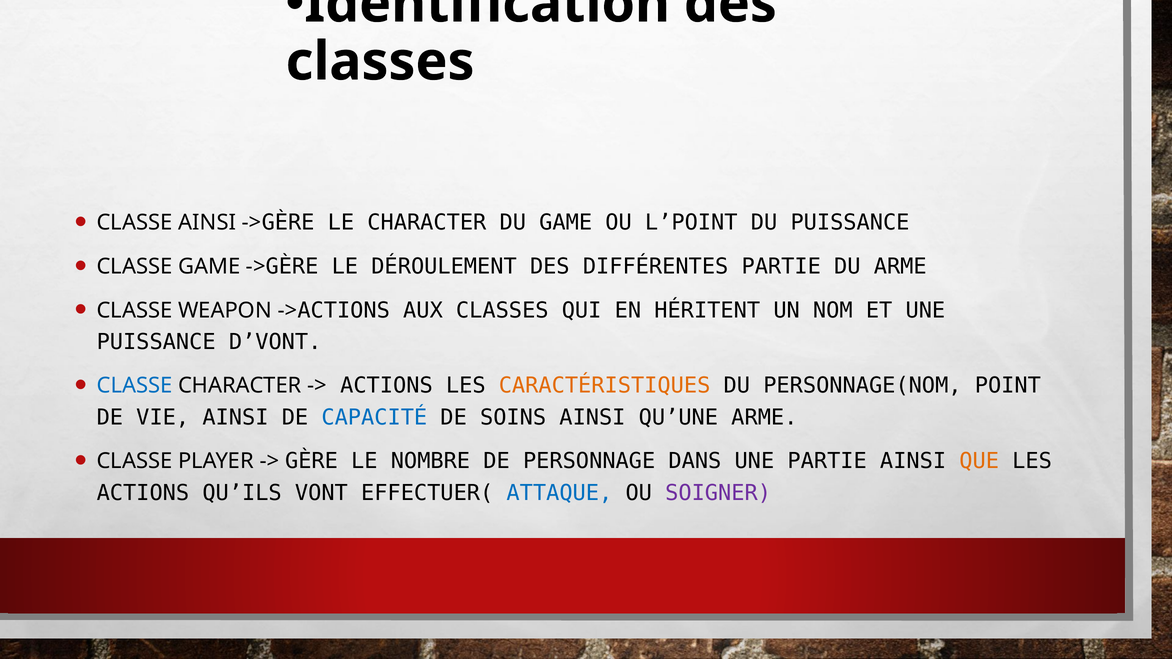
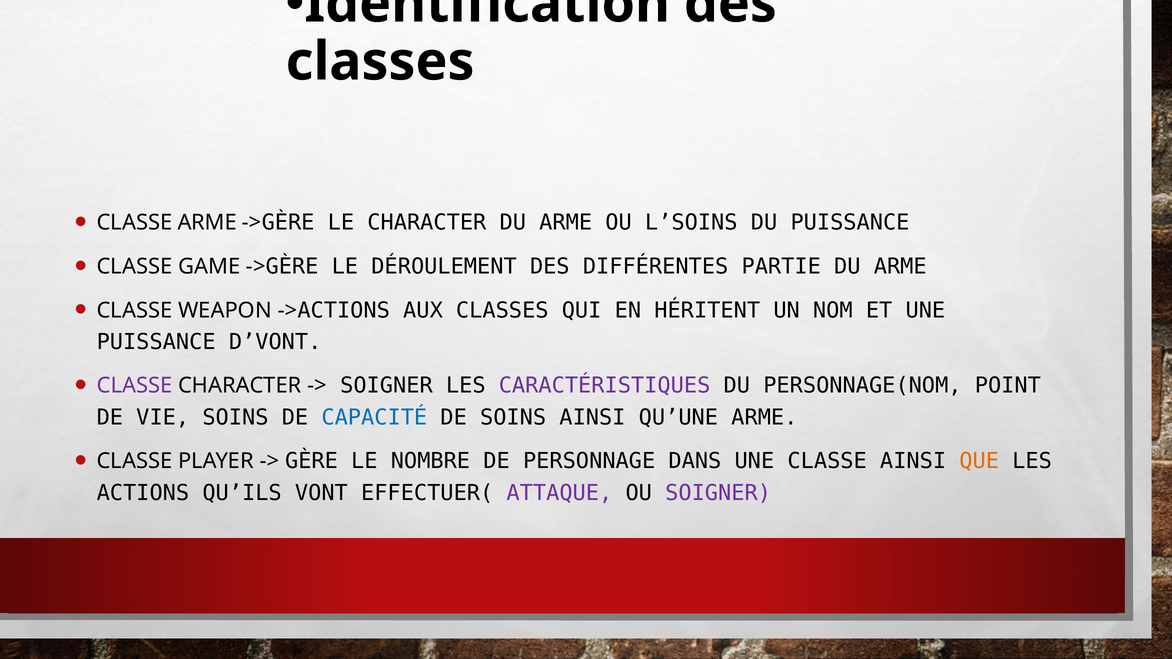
CLASSE AINSI: AINSI -> ARME (207, 223)
GAME: GAME -> ARME (566, 223)
L’POINT: L’POINT -> L’SOINS (691, 223)
CLASSE colour: blue -> purple (135, 386)
ACTIONS: ACTIONS -> SOIGNER (386, 386)
CARACTÉRISTIQUES colour: orange -> purple (605, 386)
VIE AINSI: AINSI -> SOINS (235, 418)
UNE PARTIE: PARTIE -> CLASSE (827, 461)
ATTAQUE colour: blue -> purple (559, 493)
